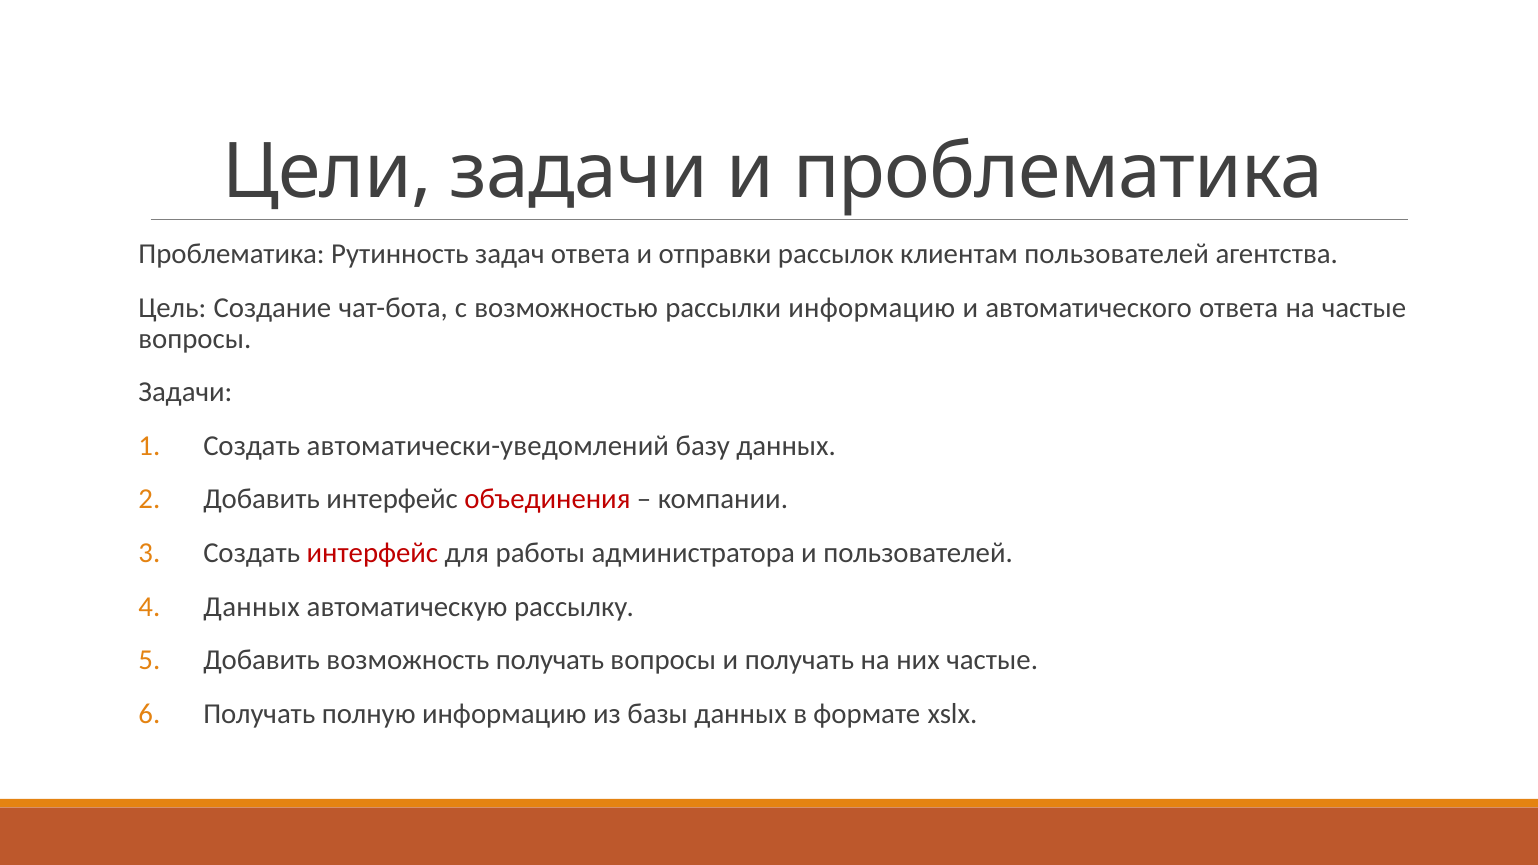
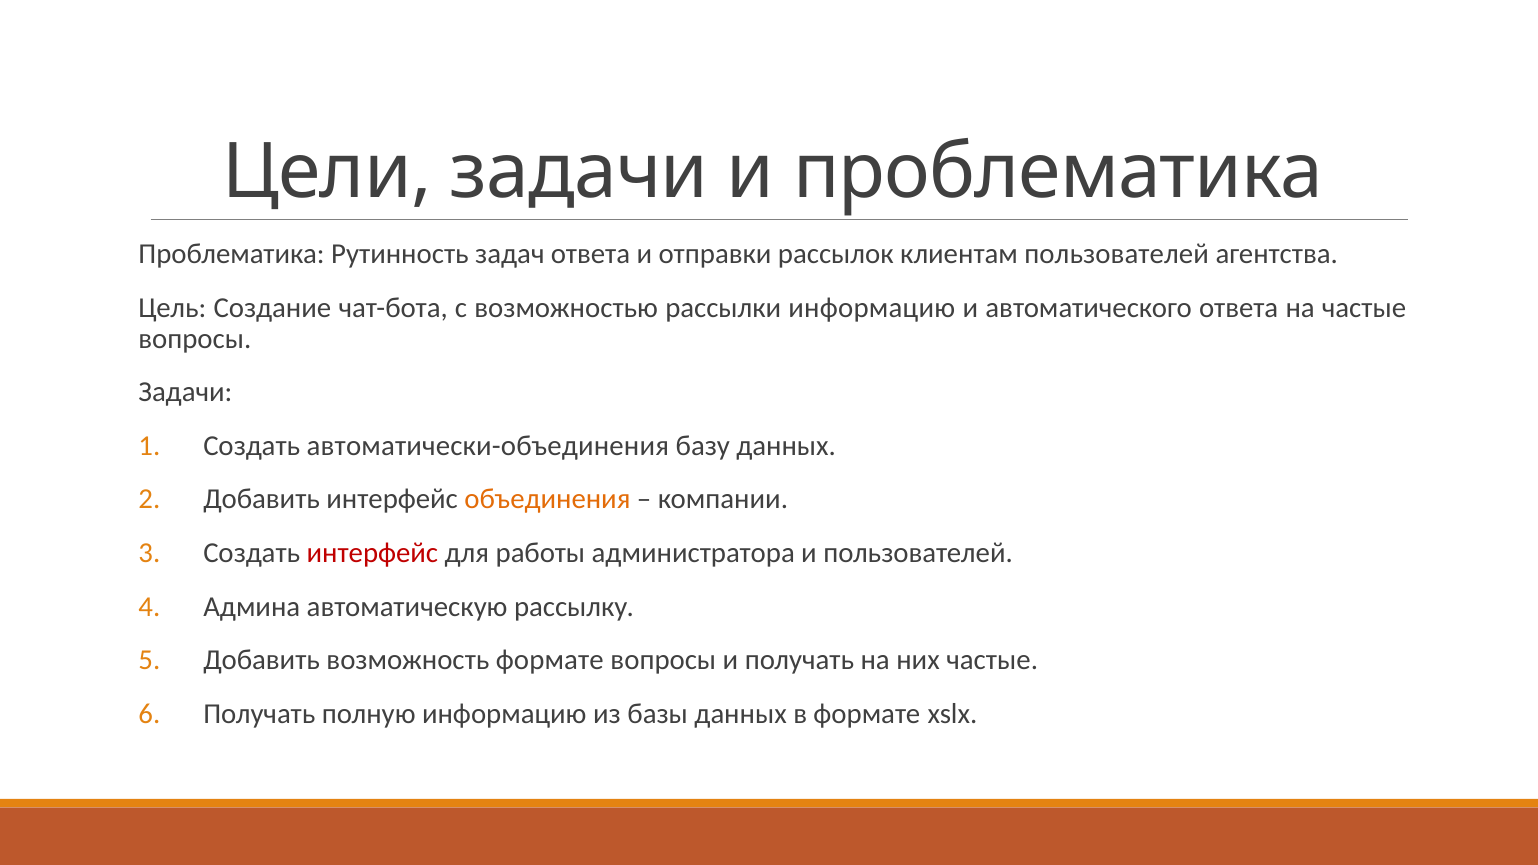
автоматически-уведомлений: автоматически-уведомлений -> автоматически-объединения (488, 446)
объединения colour: red -> orange (547, 500)
Данных: Данных -> Админа (252, 607)
возможность получать: получать -> формате (550, 660)
